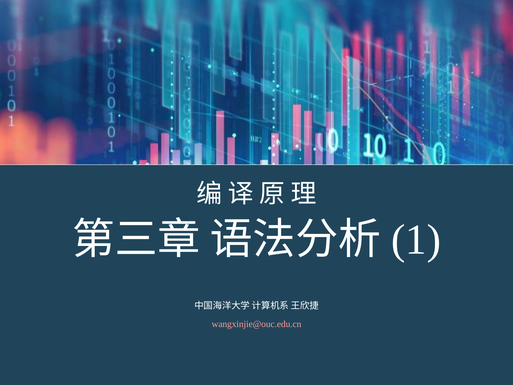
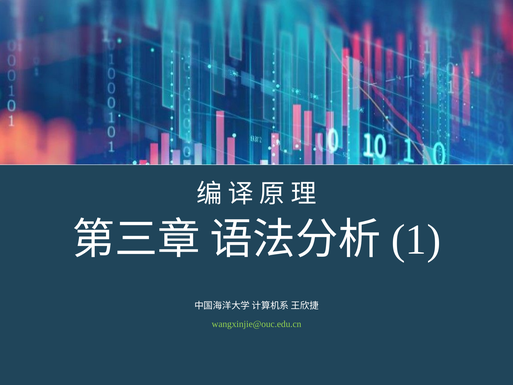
wangxinjie@ouc.edu.cn colour: pink -> light green (257, 324)
